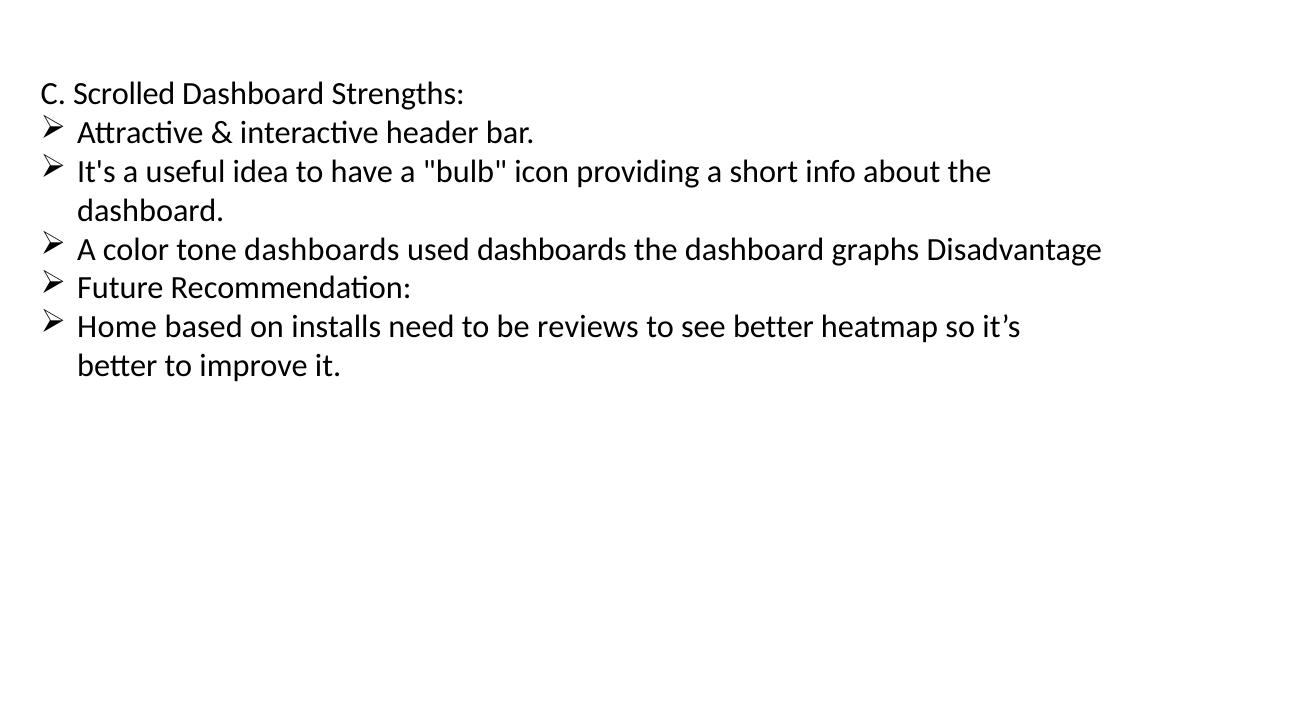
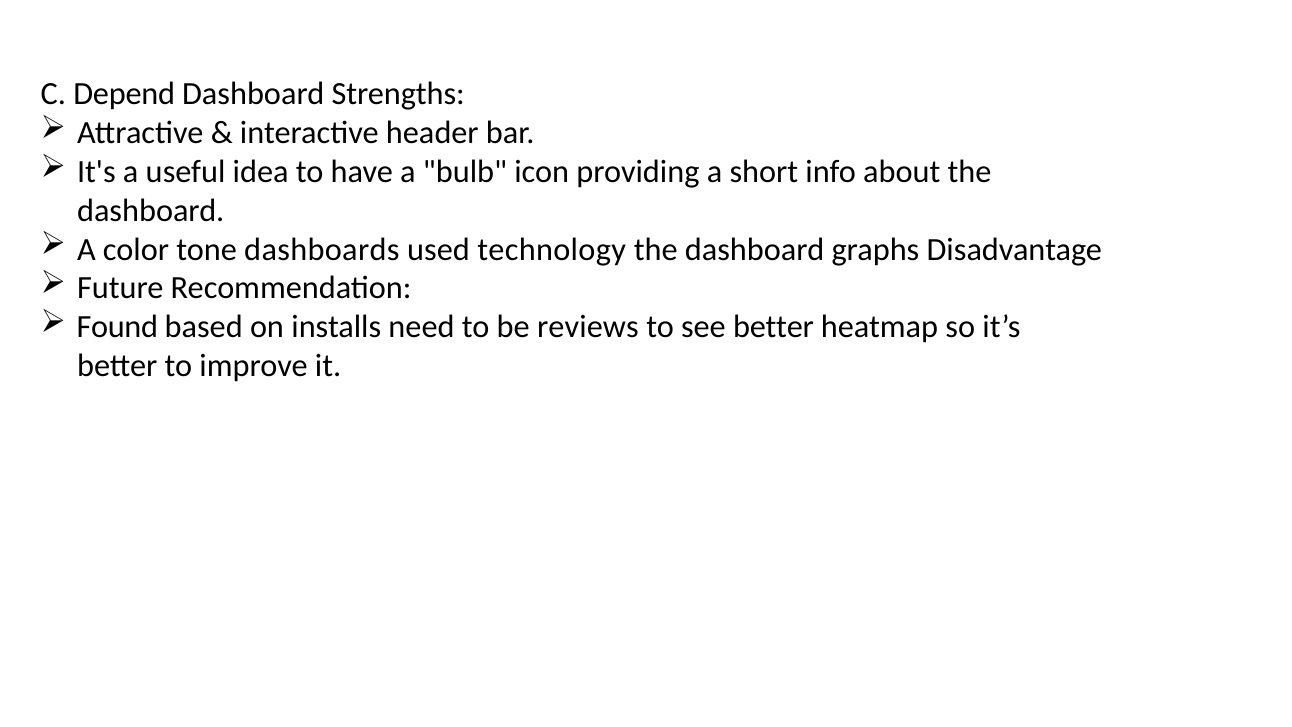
Scrolled: Scrolled -> Depend (124, 94)
used dashboards: dashboards -> technology (552, 249)
Home: Home -> Found (117, 327)
